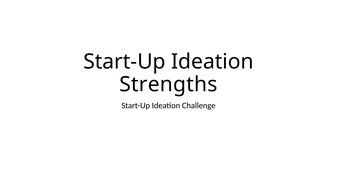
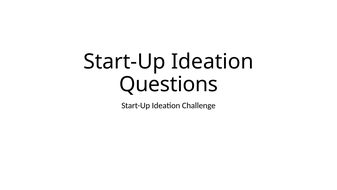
Strengths: Strengths -> Questions (169, 84)
